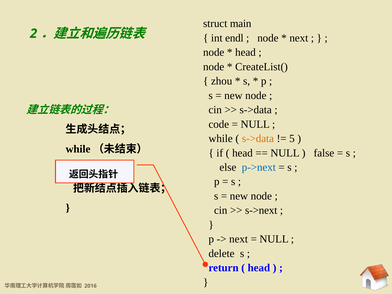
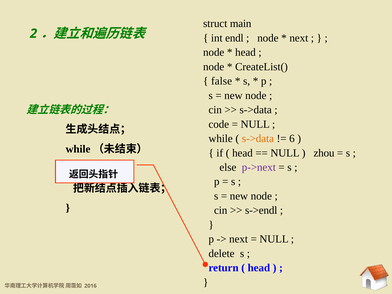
zhou: zhou -> false (222, 81)
5: 5 -> 6 (292, 139)
false: false -> zhou (324, 153)
p->next colour: blue -> purple (259, 167)
s->next: s->next -> s->endl (261, 210)
